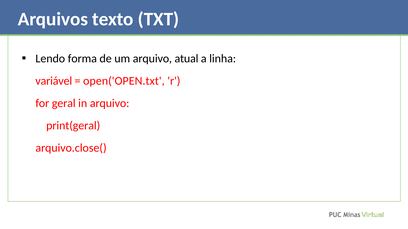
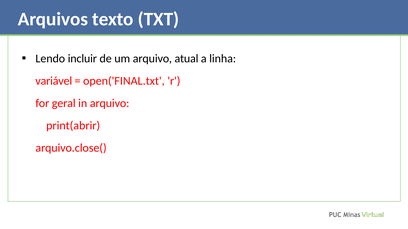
forma: forma -> incluir (82, 59)
open('OPEN.txt: open('OPEN.txt -> open('FINAL.txt (124, 81)
print(geral: print(geral -> print(abrir (73, 126)
